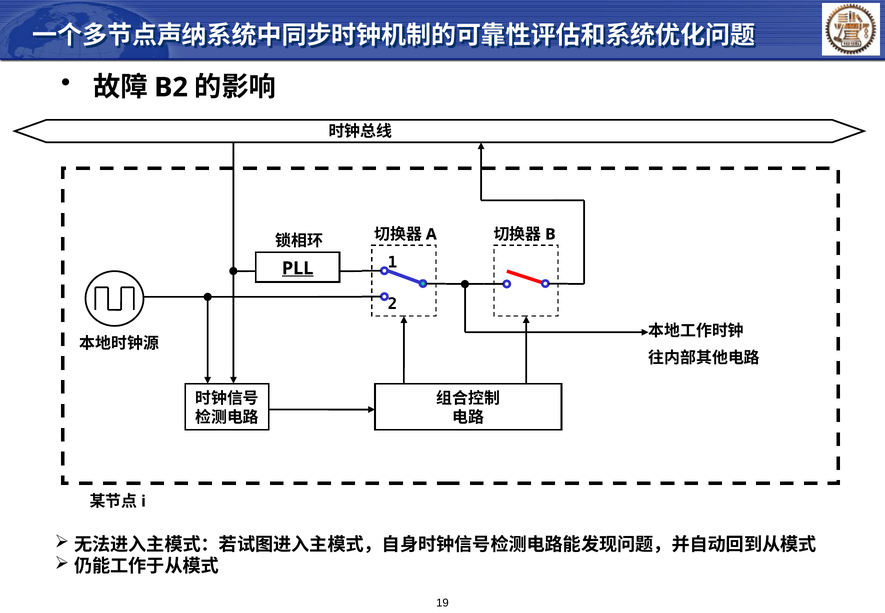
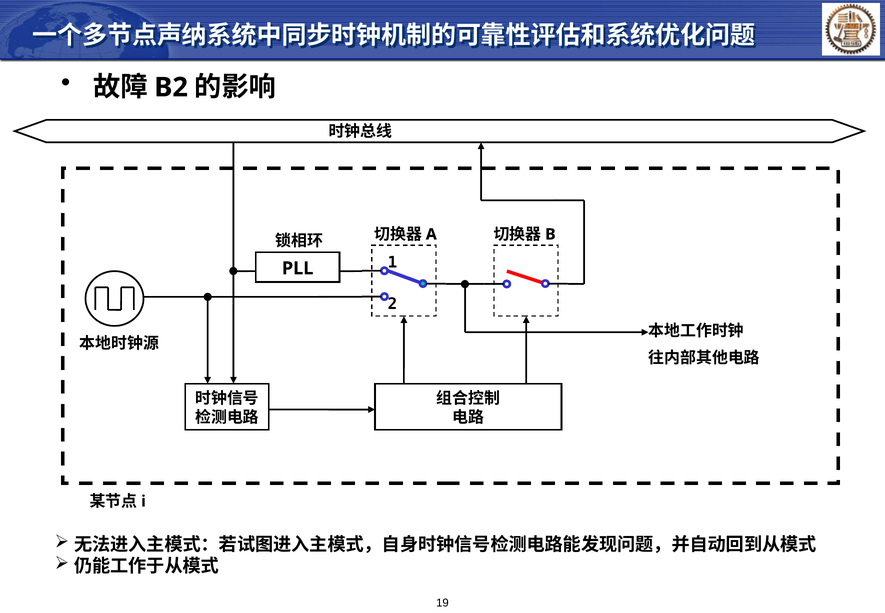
PLL underline: present -> none (298, 268)
